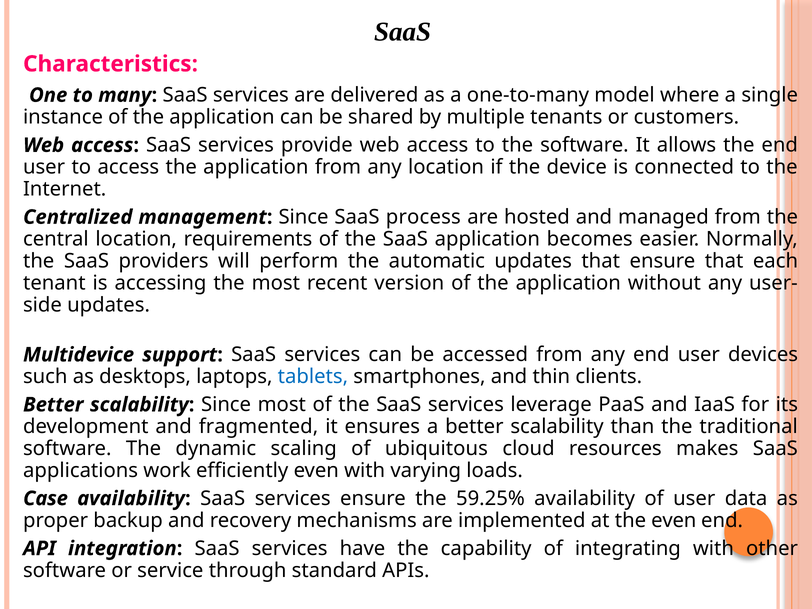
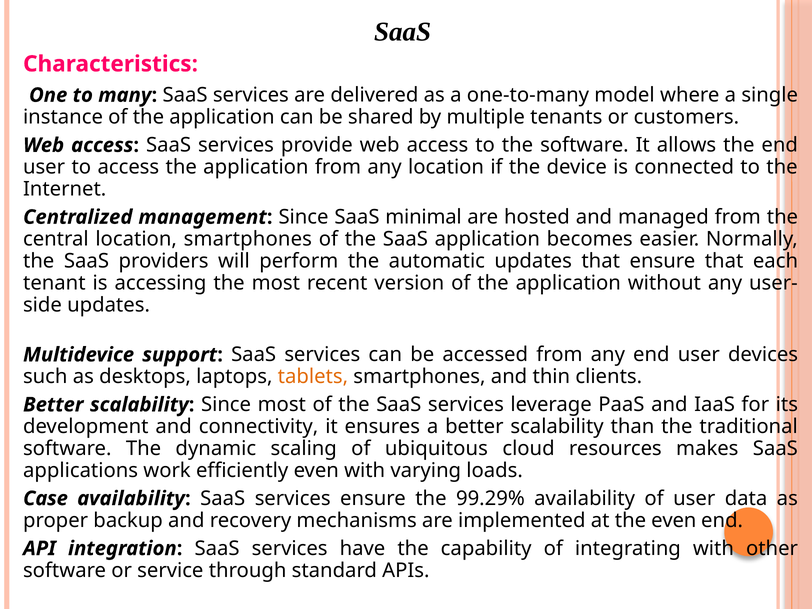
process: process -> minimal (424, 217)
location requirements: requirements -> smartphones (248, 239)
tablets colour: blue -> orange (313, 377)
fragmented: fragmented -> connectivity (259, 427)
59.25%: 59.25% -> 99.29% (490, 498)
